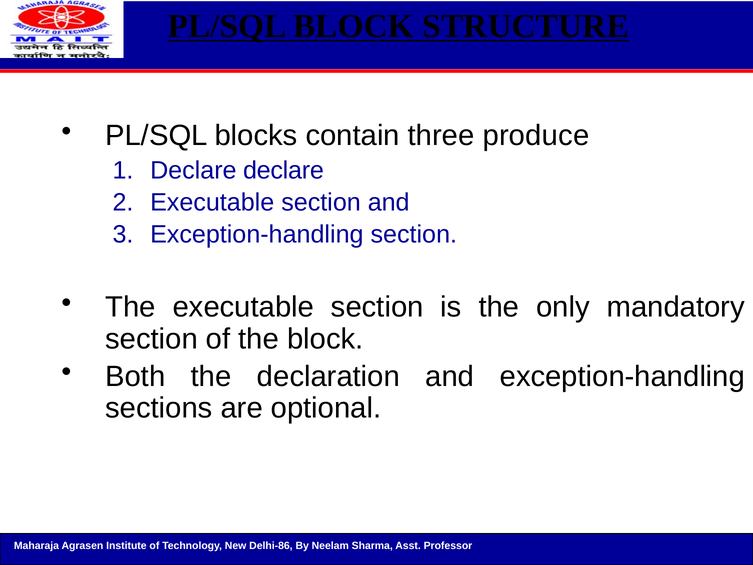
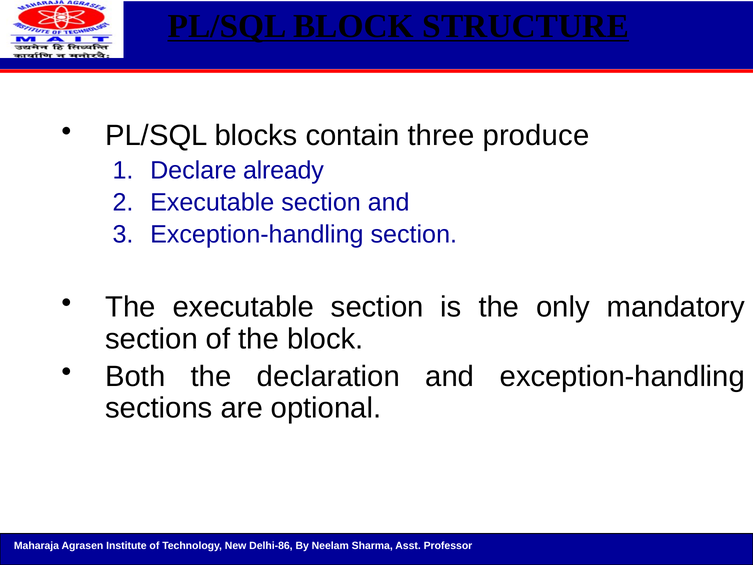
Declare declare: declare -> already (283, 170)
